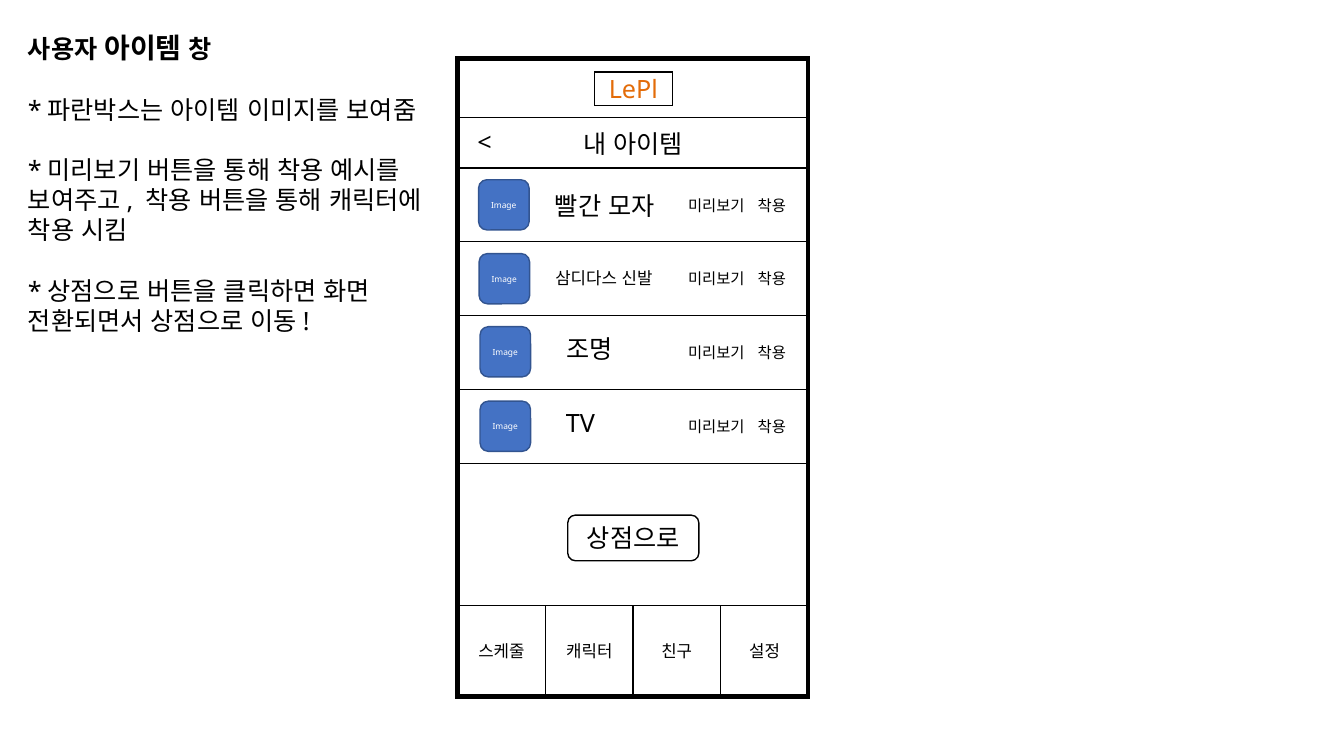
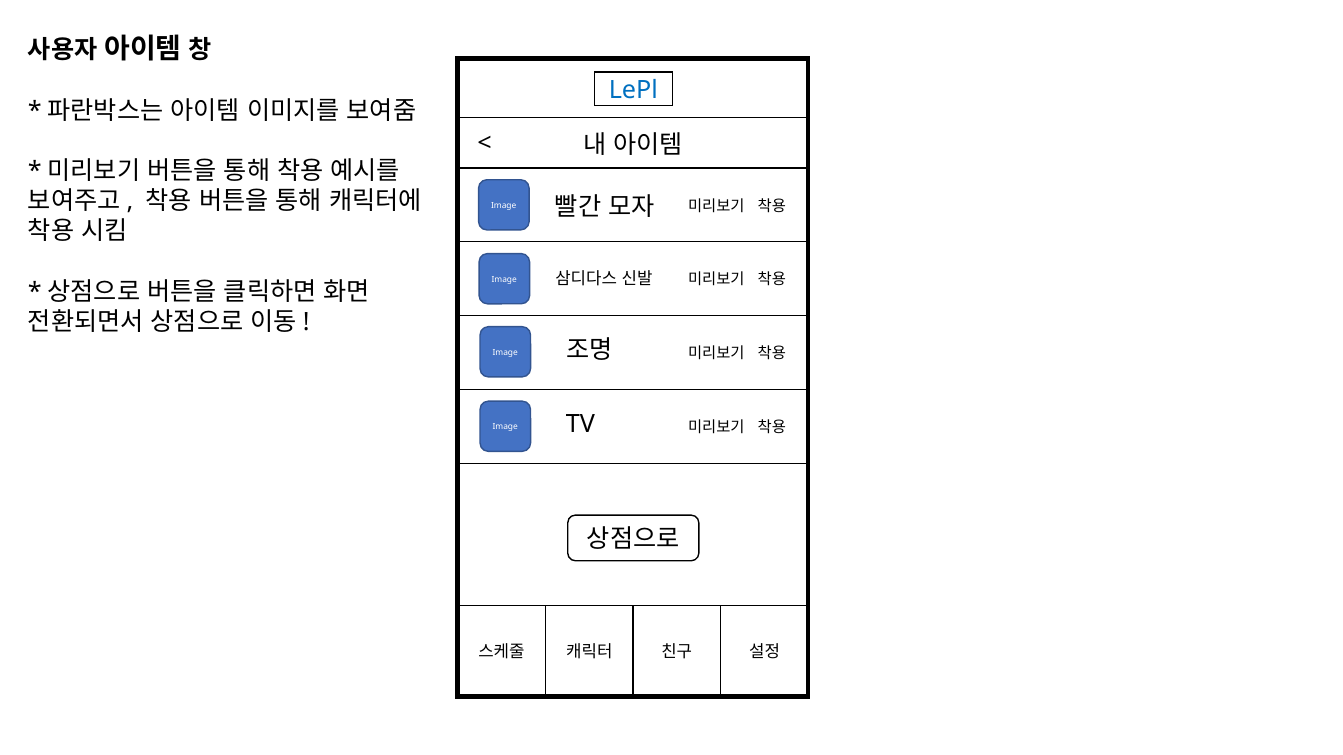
LePl colour: orange -> blue (633, 91)
